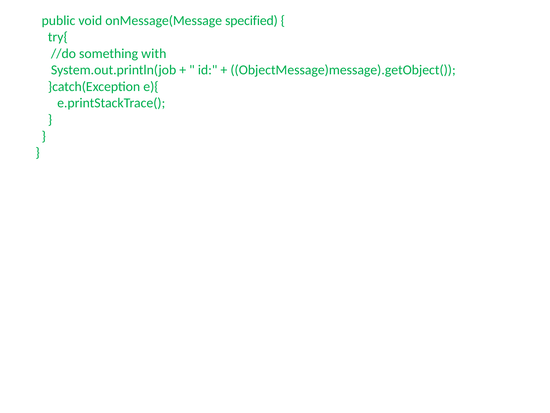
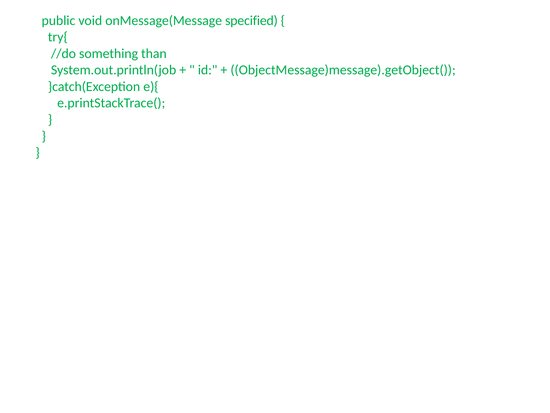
with: with -> than (154, 53)
